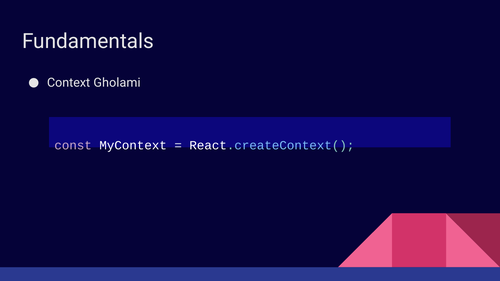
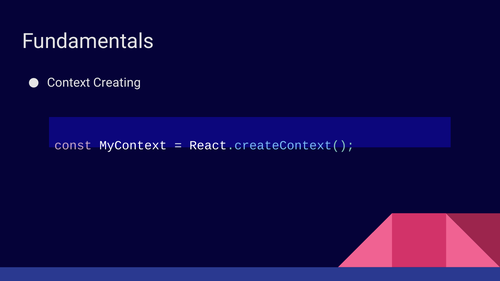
Gholami: Gholami -> Creating (117, 83)
